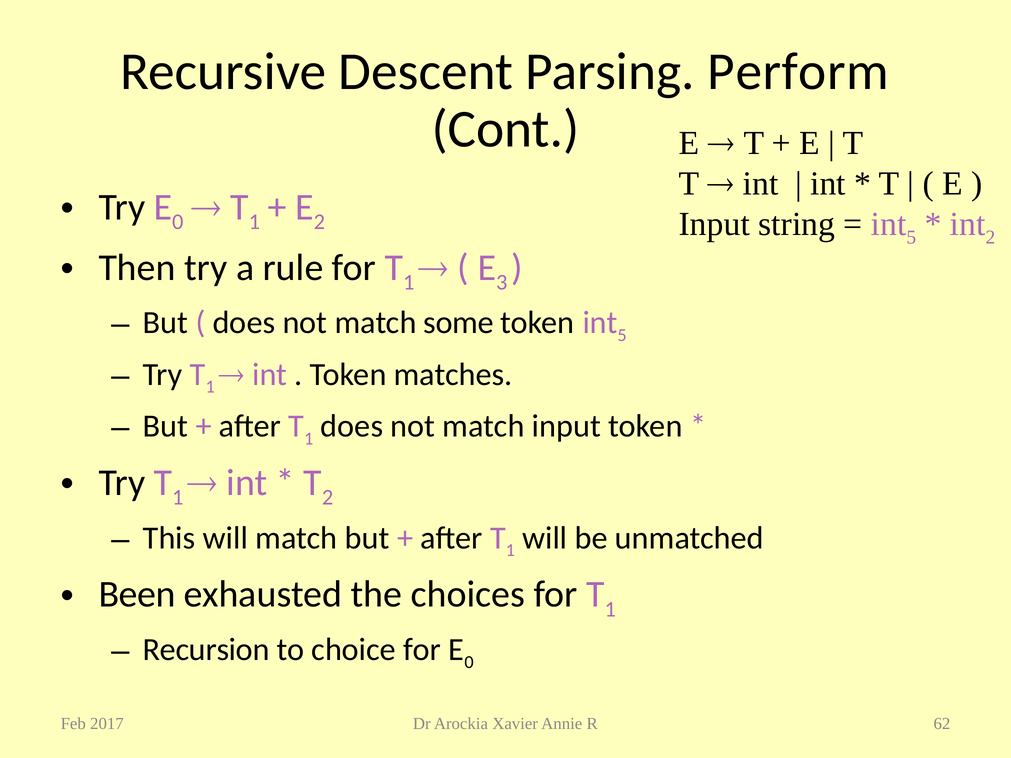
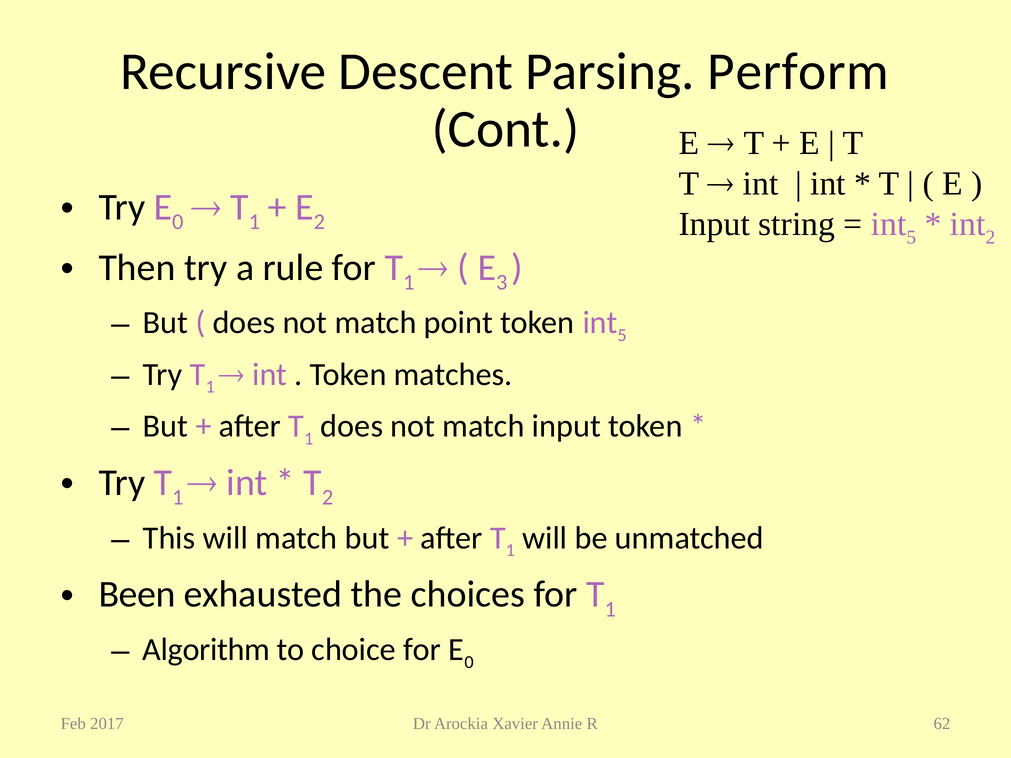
some: some -> point (458, 323)
Recursion: Recursion -> Algorithm (206, 650)
